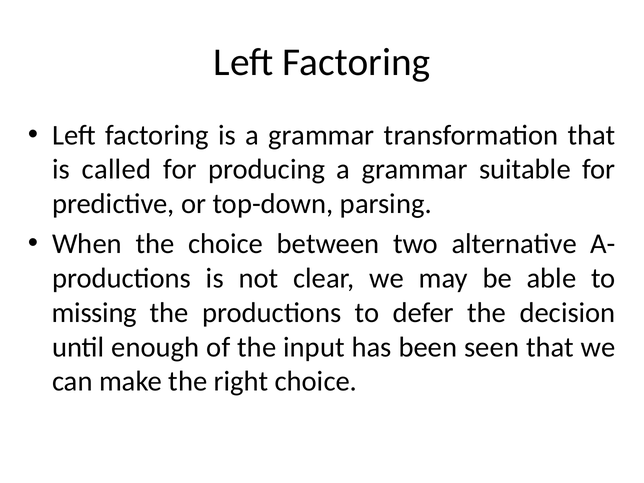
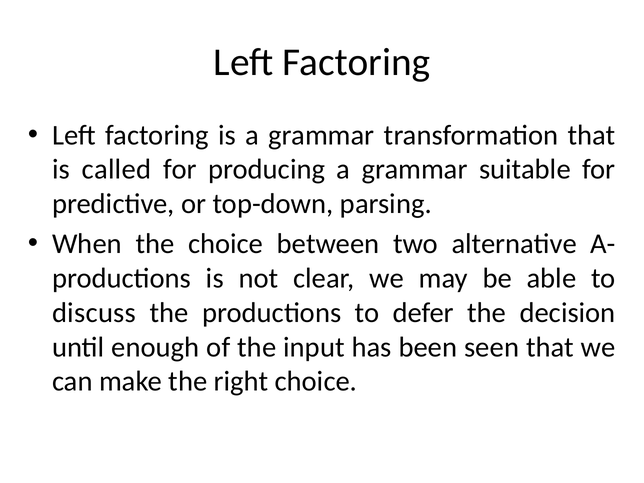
missing: missing -> discuss (94, 313)
